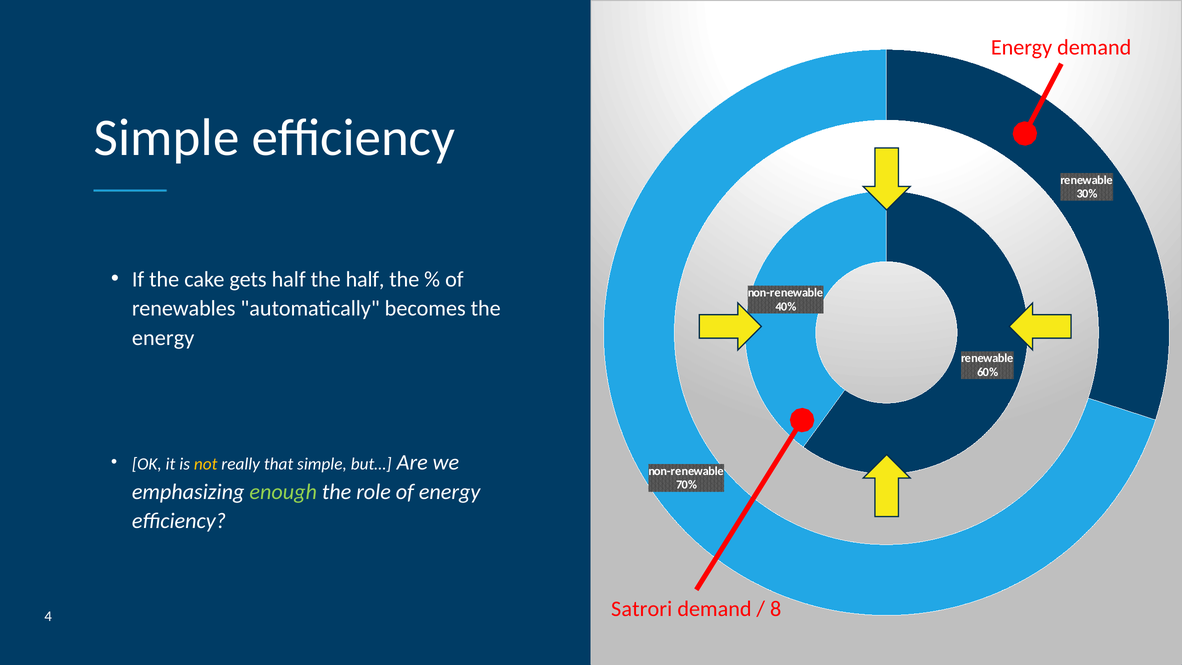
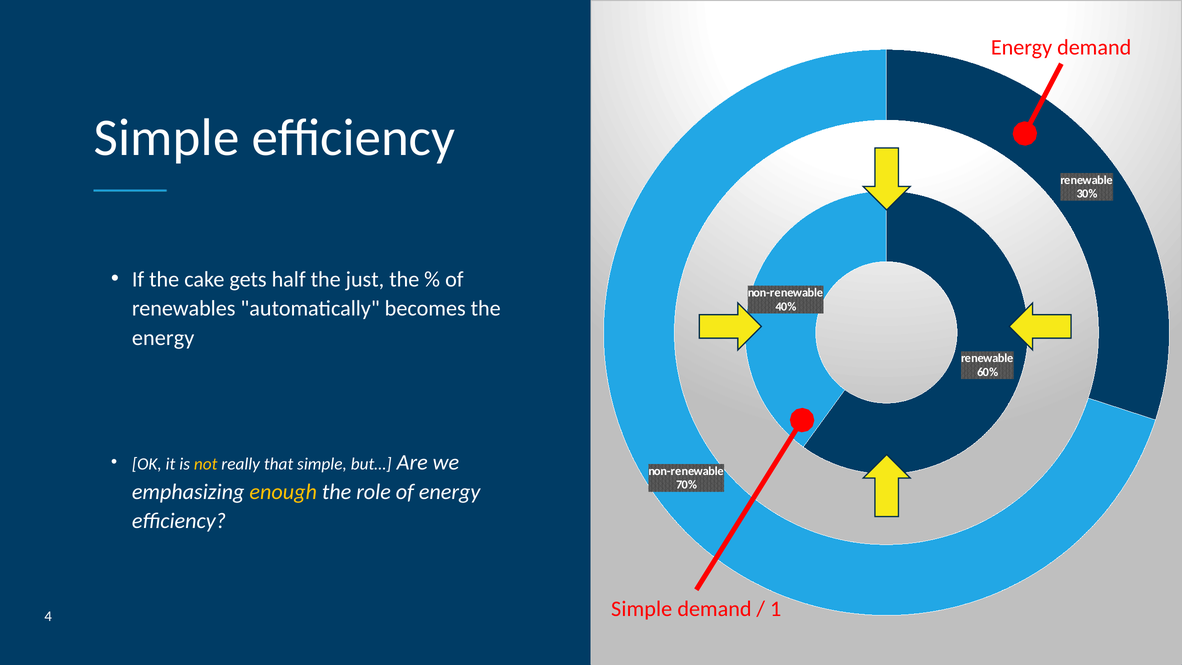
the half: half -> just (365, 279)
enough colour: light green -> yellow (283, 492)
Satrori: Satrori -> Simple (642, 609)
8: 8 -> 1 (776, 609)
